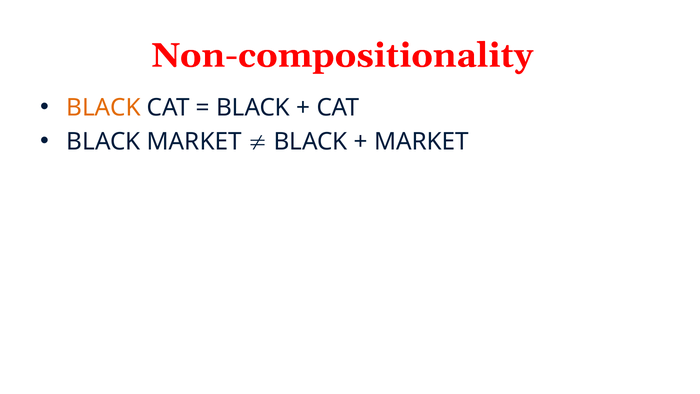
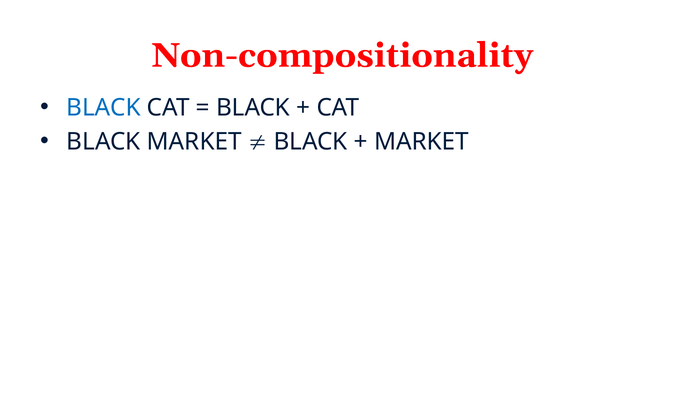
BLACK colour: orange -> blue (104, 107)
